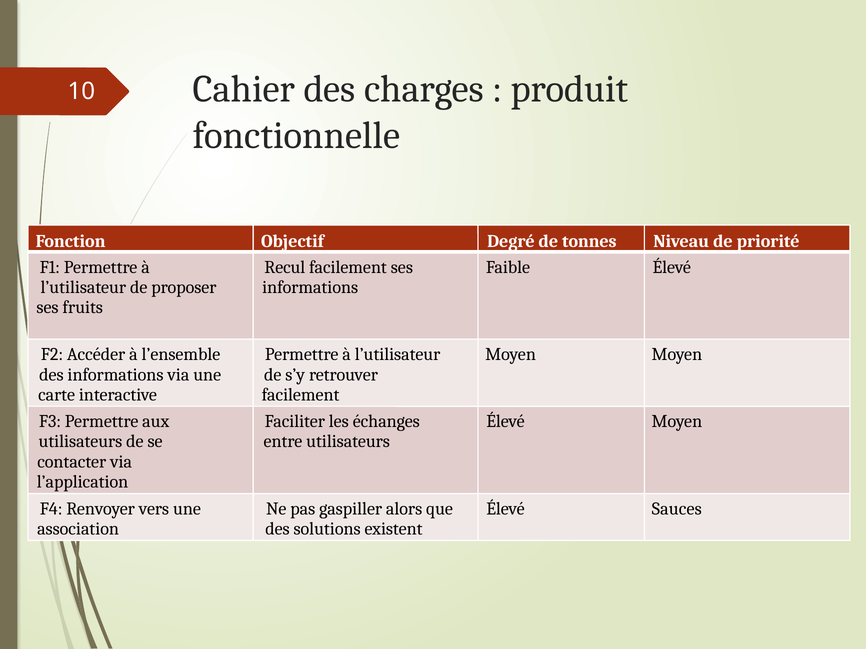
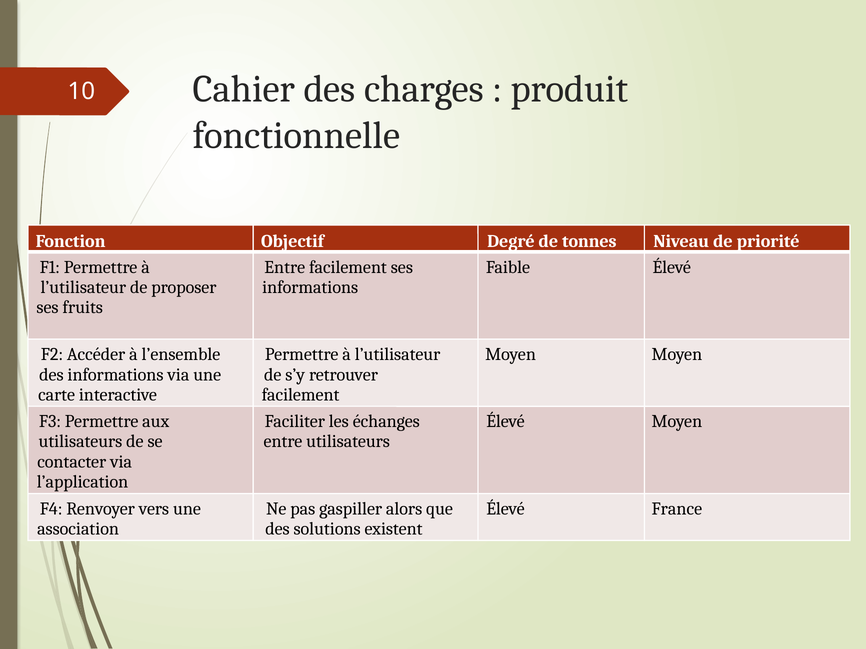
Recul: Recul -> Entre (285, 267)
Sauces: Sauces -> France (677, 509)
